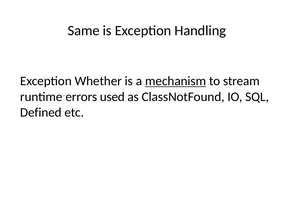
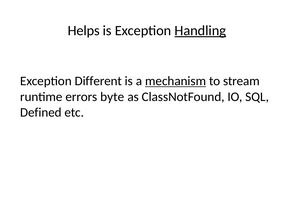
Same: Same -> Helps (84, 31)
Handling underline: none -> present (200, 31)
Whether: Whether -> Different (98, 81)
used: used -> byte (112, 97)
